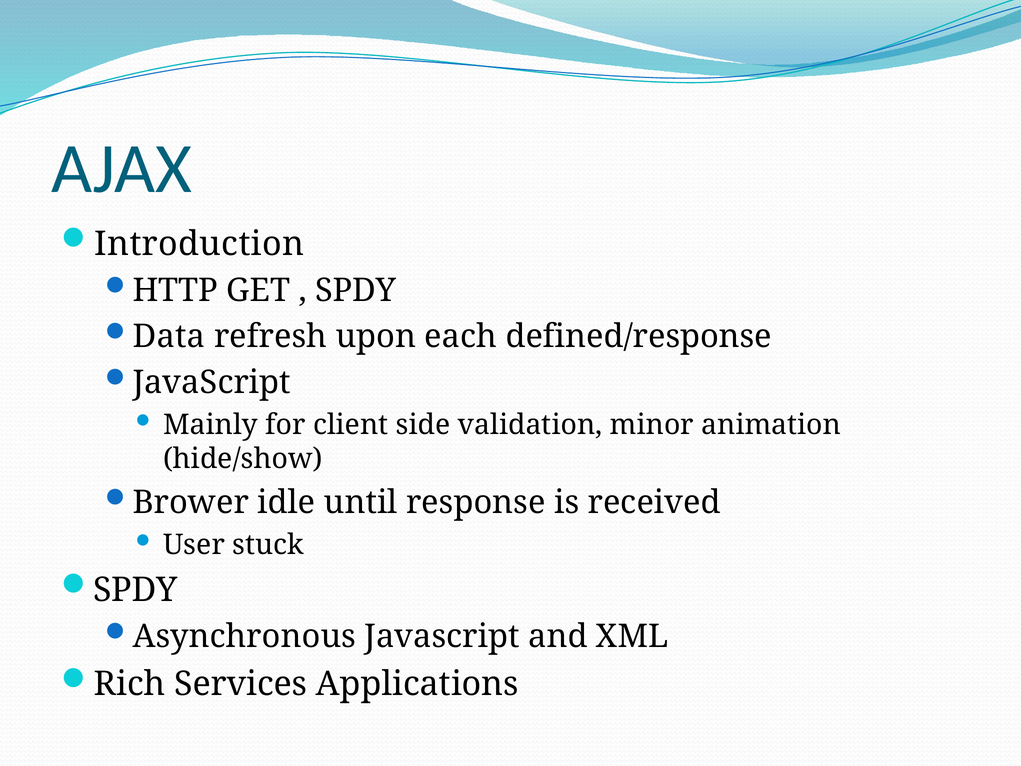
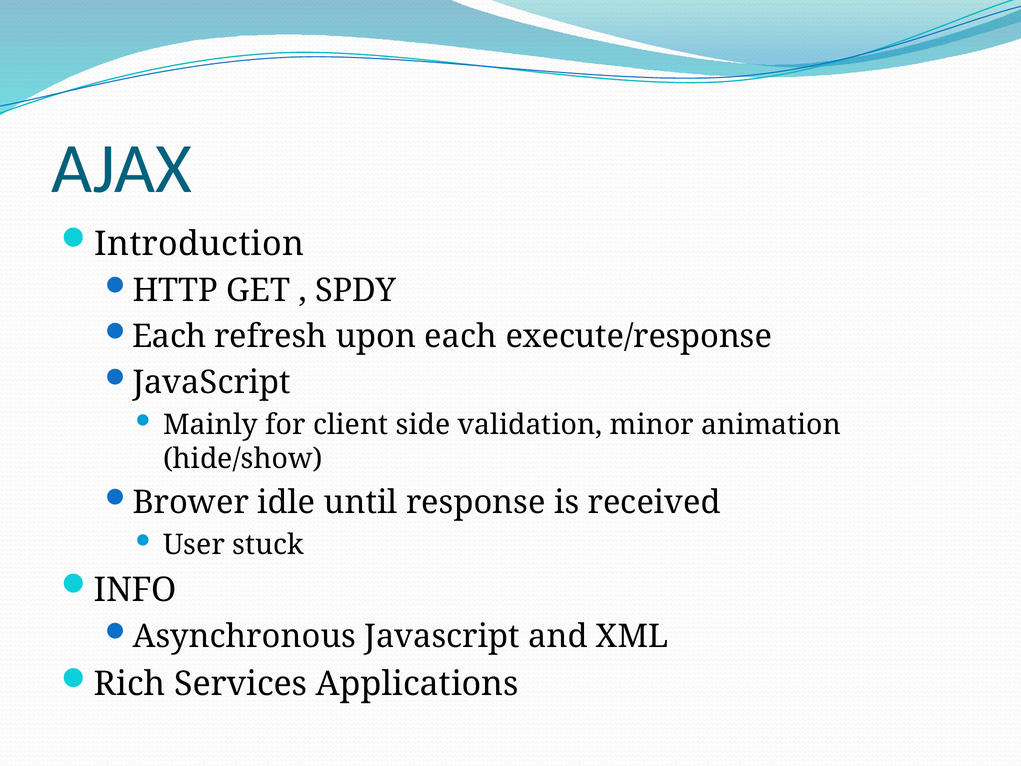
Data: Data -> Each (169, 337)
defined/response: defined/response -> execute/response (639, 337)
SPDY: SPDY -> INFO (135, 590)
